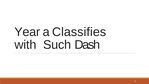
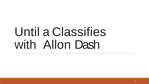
Year: Year -> Until (27, 32)
Such: Such -> Allon (57, 45)
